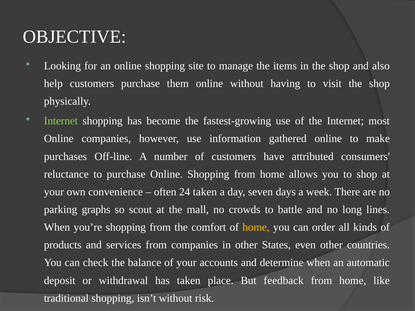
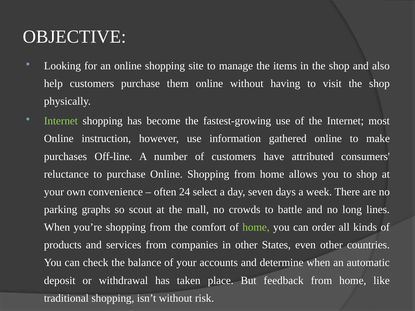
Online companies: companies -> instruction (106, 139)
24 taken: taken -> select (205, 192)
home colour: yellow -> light green (256, 227)
